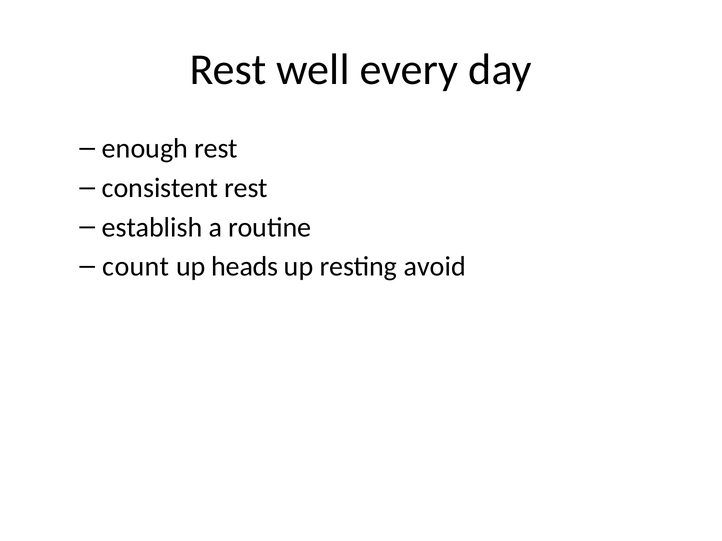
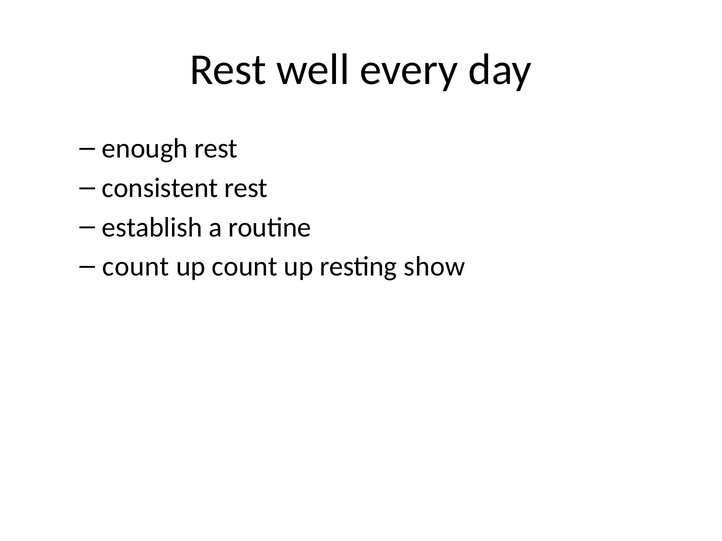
up heads: heads -> count (245, 267)
avoid: avoid -> show (435, 267)
